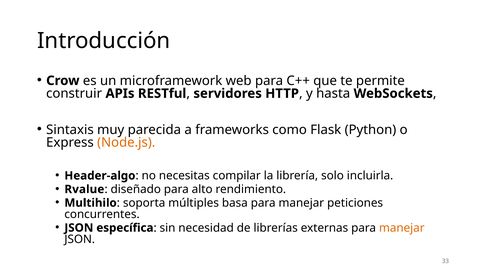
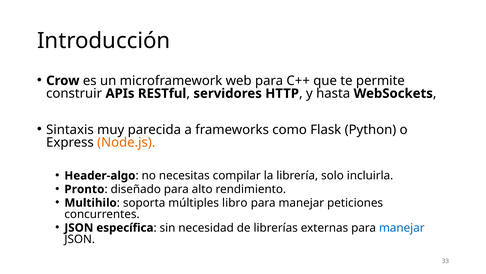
Rvalue: Rvalue -> Pronto (84, 189)
basa: basa -> libro (235, 202)
manejar colour: orange -> blue (402, 227)
